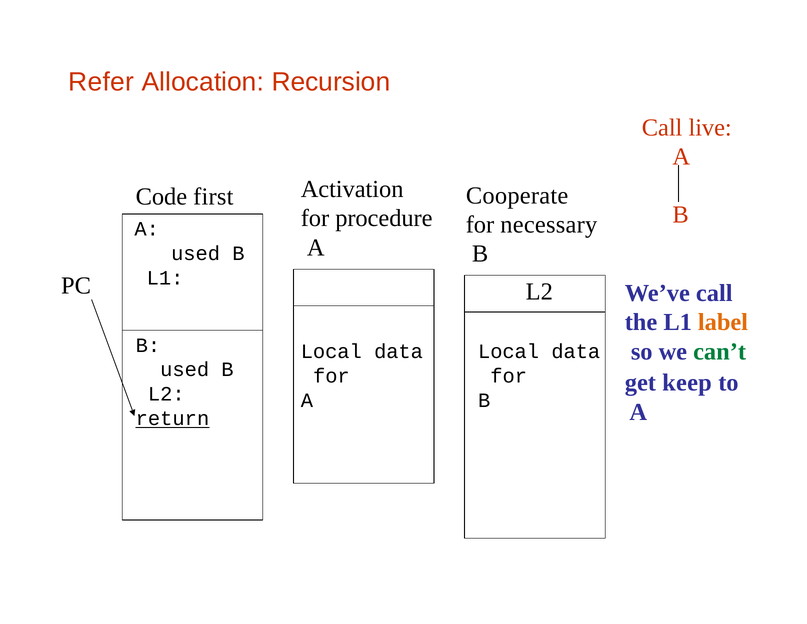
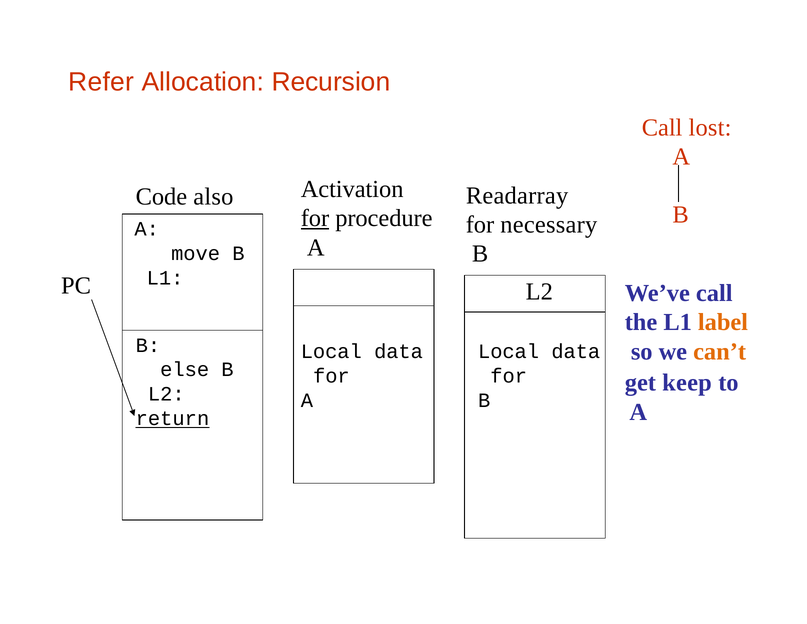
live: live -> lost (710, 127)
Cooperate: Cooperate -> Readarray (517, 195)
first: first -> also (213, 196)
for underline: none -> present (315, 218)
used: used -> move (196, 253)
can’t colour: green -> orange (720, 351)
used: used -> else (185, 370)
